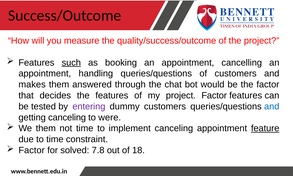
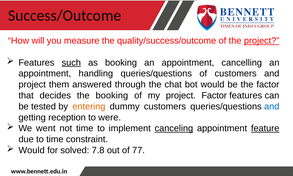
project underline: none -> present (262, 41)
makes: makes -> project (32, 84)
the features: features -> booking (112, 95)
entering colour: purple -> orange (89, 106)
getting canceling: canceling -> reception (67, 117)
We them: them -> went (46, 128)
canceling underline: none -> present (174, 128)
Factor: Factor -> Would (32, 150)
18: 18 -> 77 (138, 150)
